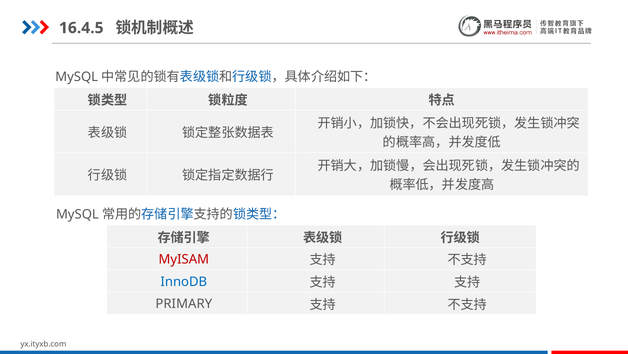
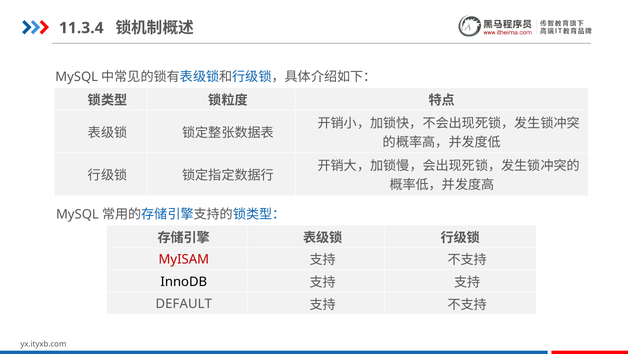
16.4.5: 16.4.5 -> 11.3.4 (81, 28)
InnoDB colour: blue -> black (184, 281)
PRIMARY: PRIMARY -> DEFAULT (184, 304)
